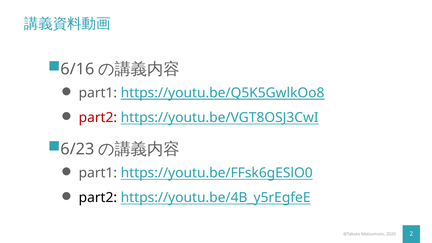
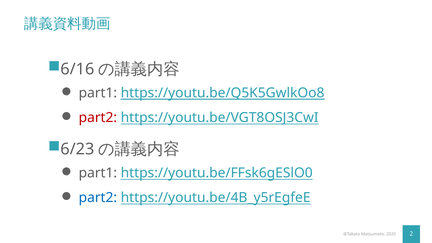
part2 colour: black -> blue (98, 198)
